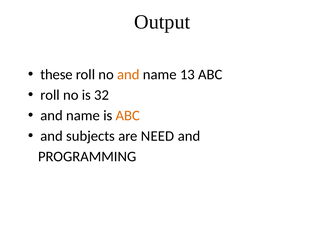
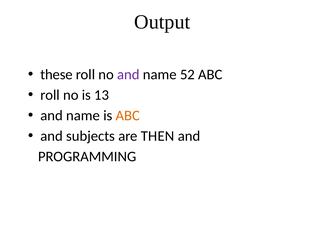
and colour: orange -> purple (128, 75)
13: 13 -> 52 (187, 75)
32: 32 -> 13 (102, 95)
NEED: NEED -> THEN (158, 136)
